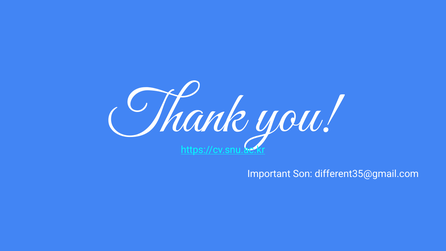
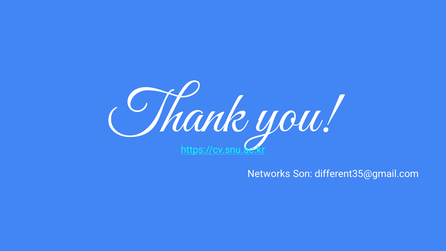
Important: Important -> Networks (269, 174)
